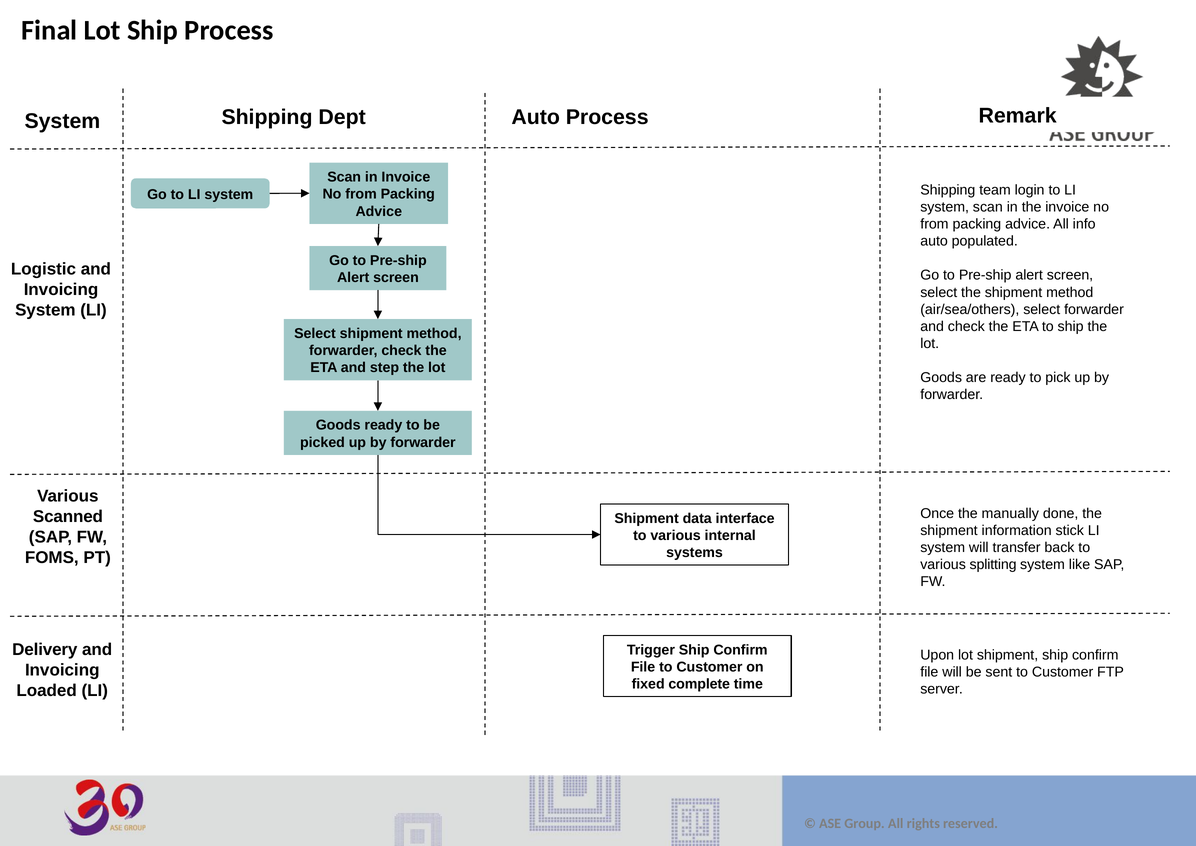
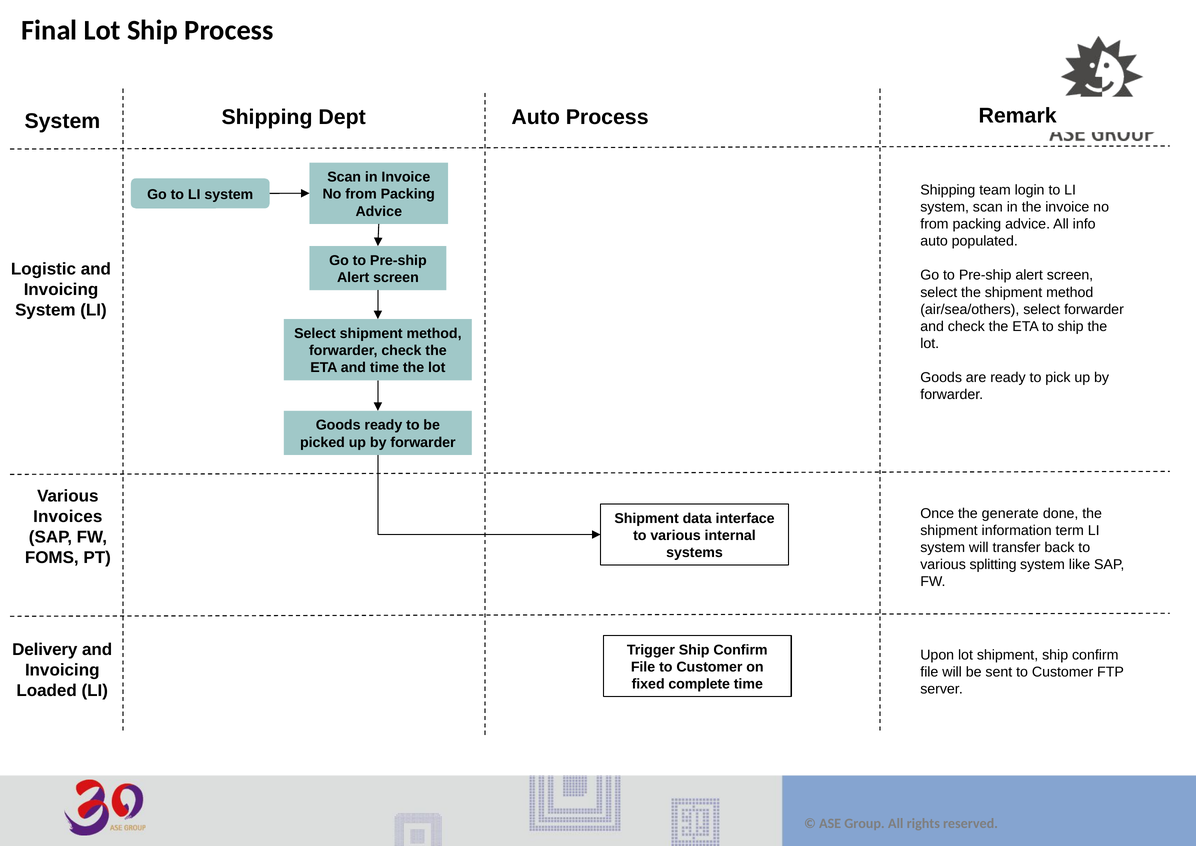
and step: step -> time (385, 368)
manually: manually -> generate (1010, 513)
Scanned: Scanned -> Invoices (68, 517)
stick: stick -> term (1070, 530)
